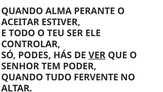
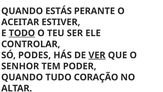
ALMA: ALMA -> ESTÁS (59, 11)
TODO underline: none -> present (22, 33)
FERVENTE: FERVENTE -> CORAÇÃO (96, 77)
